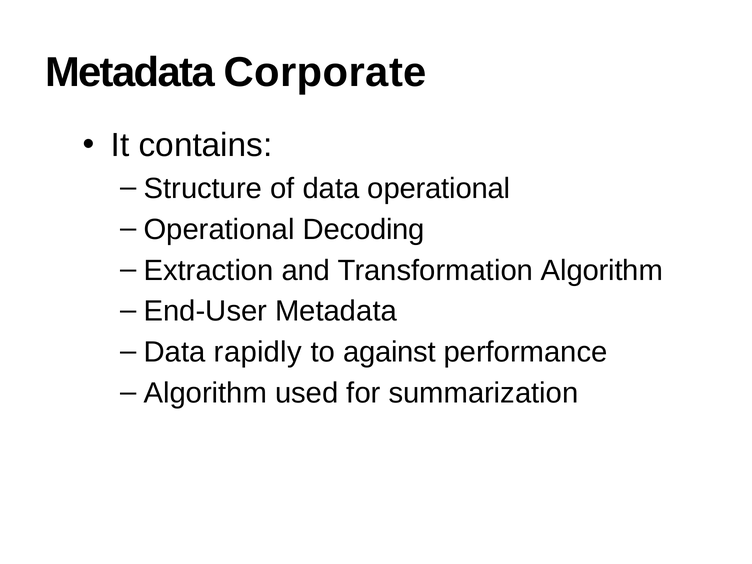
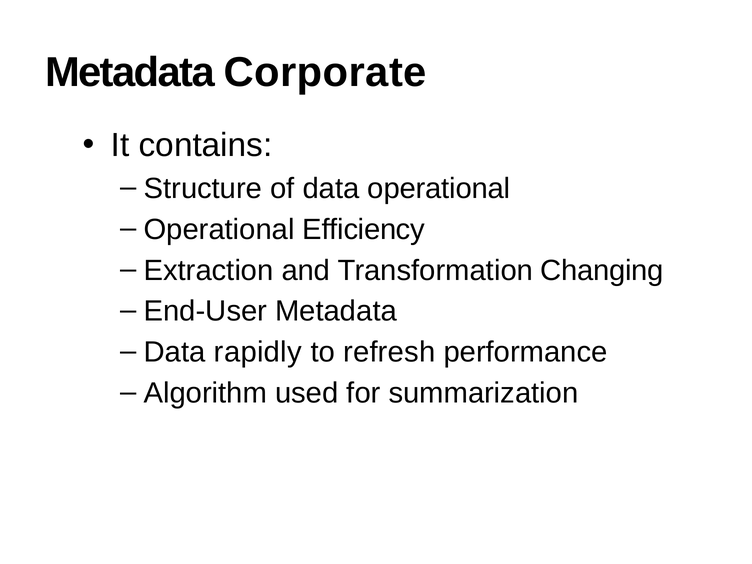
Decoding: Decoding -> Efficiency (364, 229)
Transformation Algorithm: Algorithm -> Changing (602, 270)
against: against -> refresh (389, 352)
